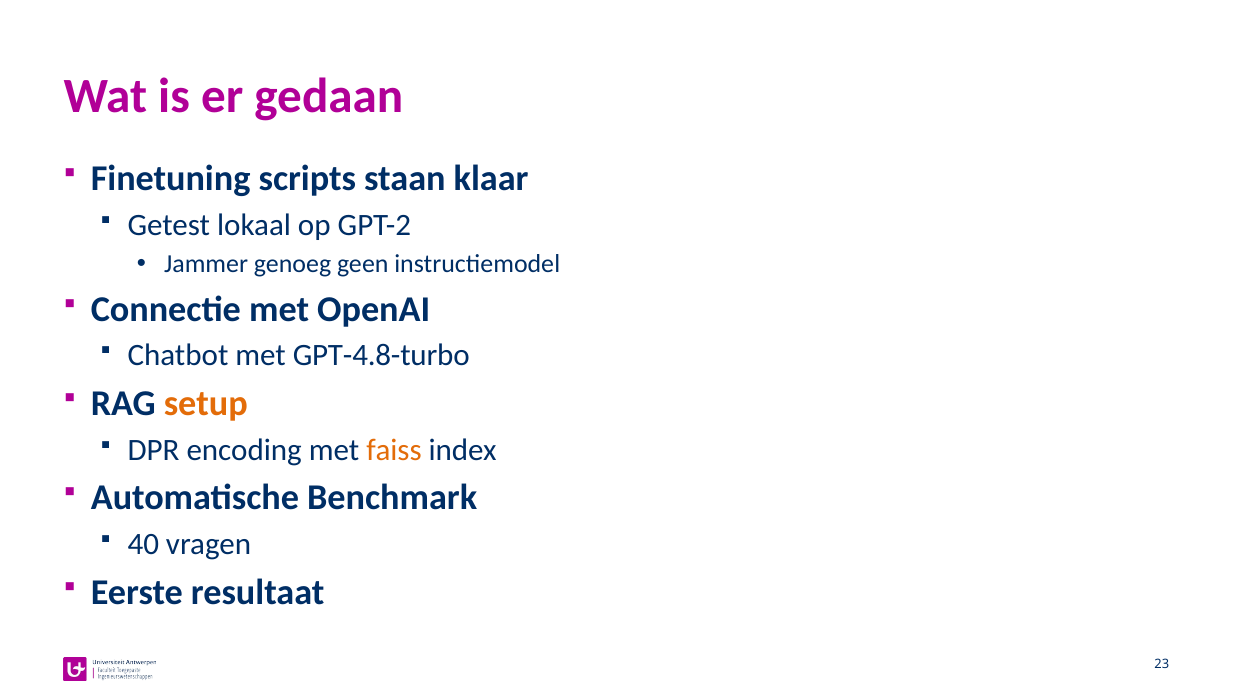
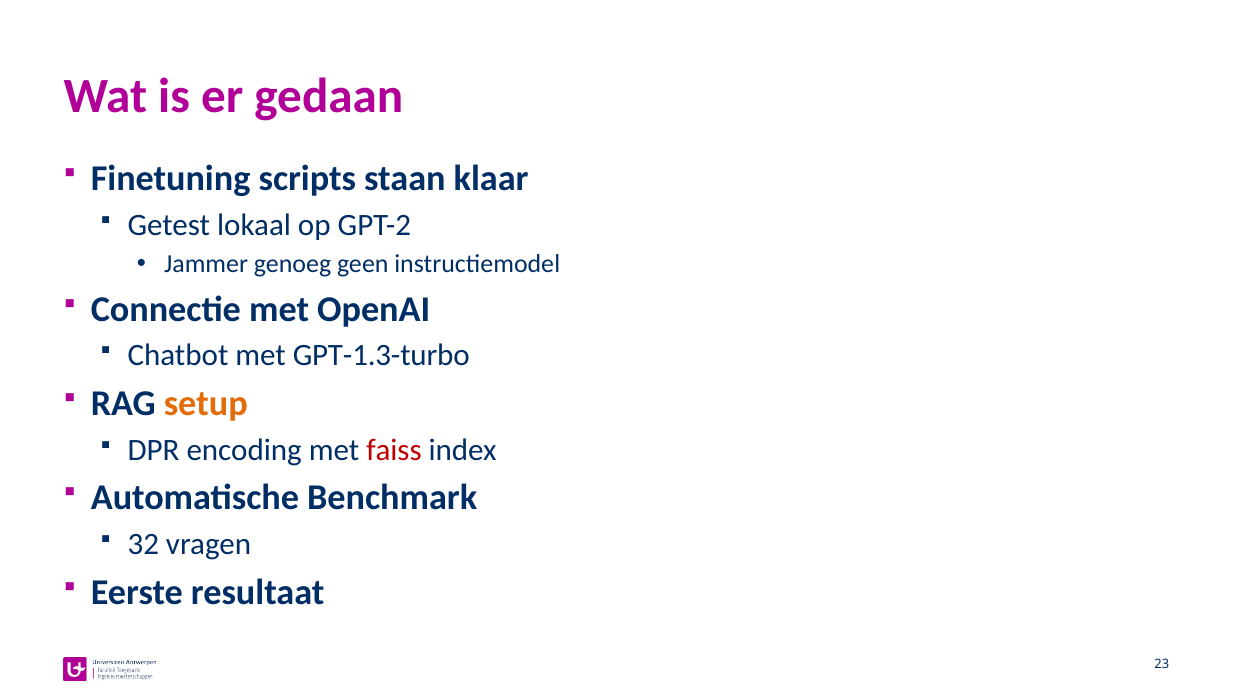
GPT-4.8-turbo: GPT-4.8-turbo -> GPT-1.3-turbo (381, 355)
faiss colour: orange -> red (394, 450)
40: 40 -> 32 (143, 544)
